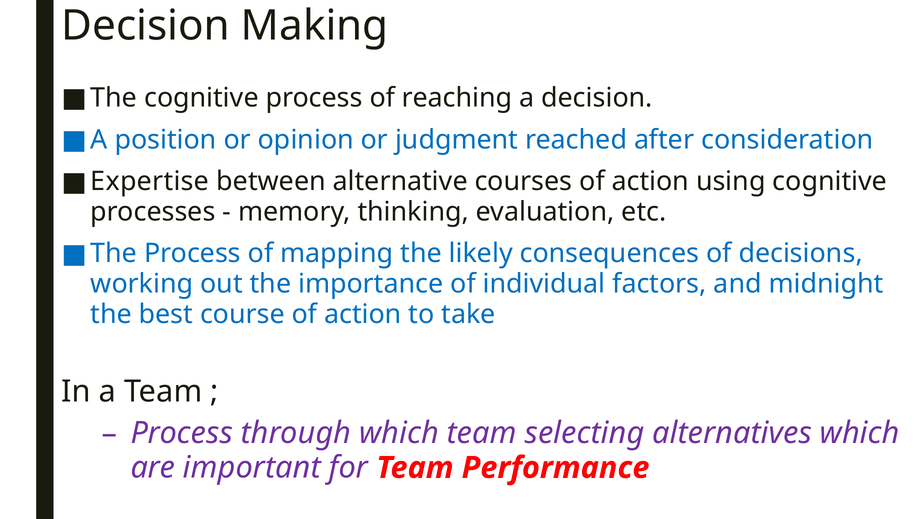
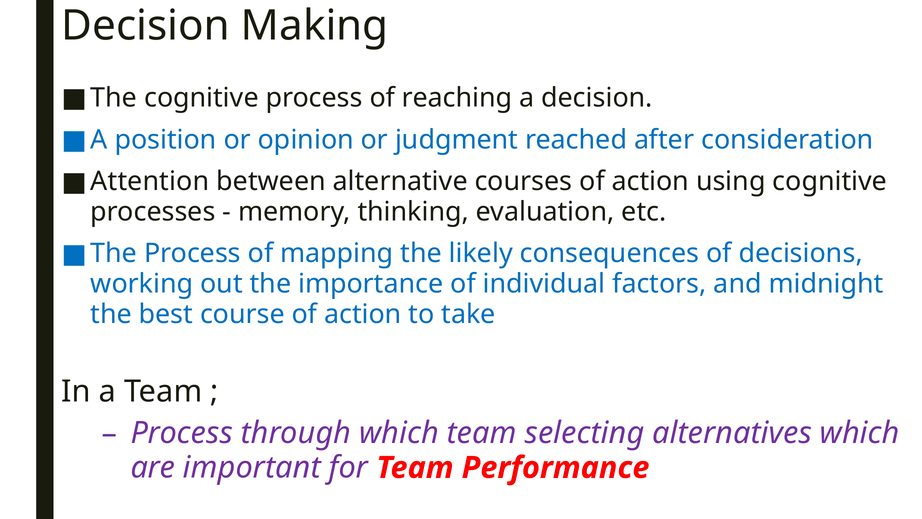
Expertise: Expertise -> Attention (150, 181)
